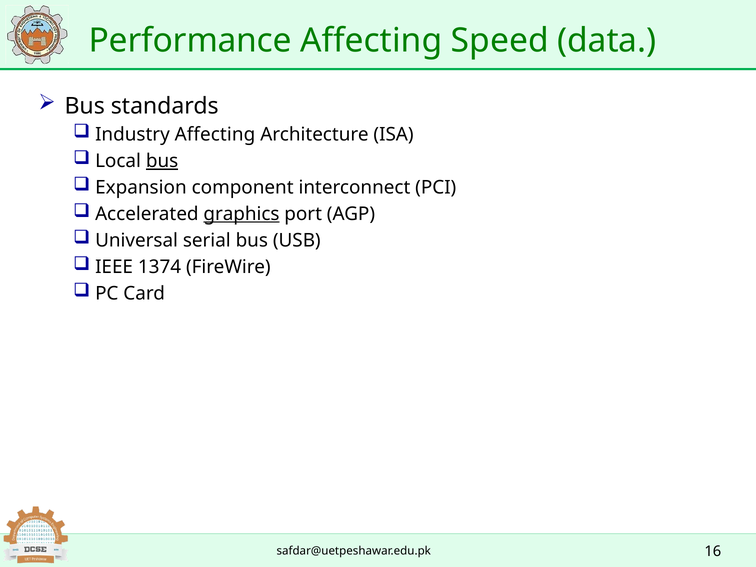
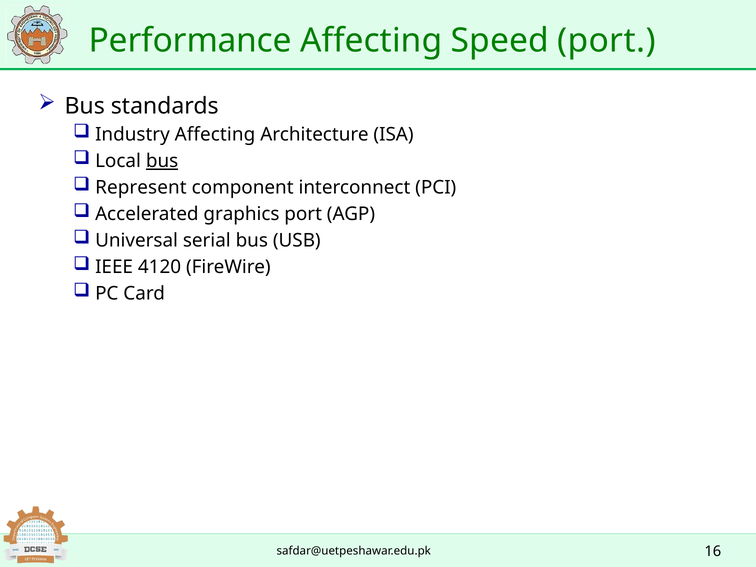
Speed data: data -> port (606, 41)
Expansion: Expansion -> Represent (141, 188)
graphics underline: present -> none (241, 214)
1374: 1374 -> 4120 (160, 267)
